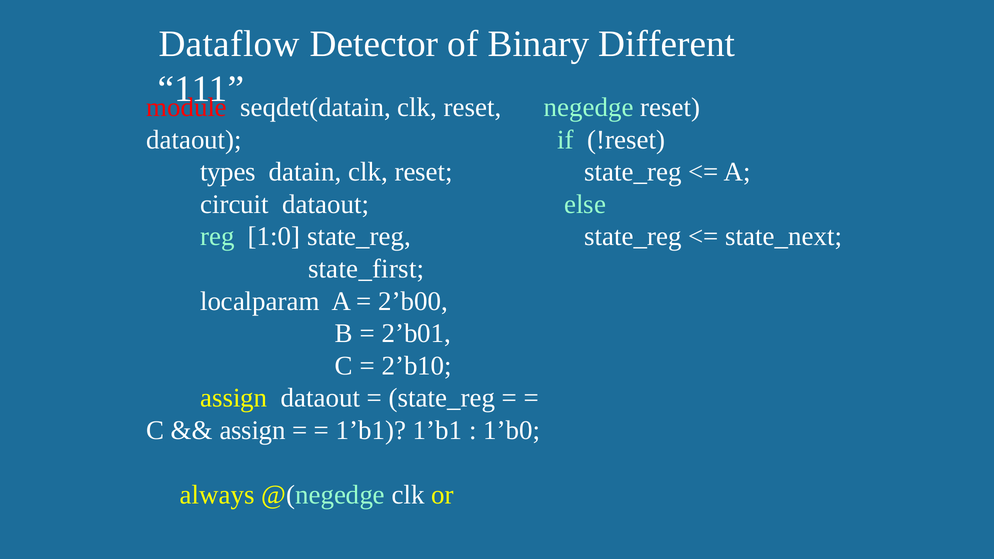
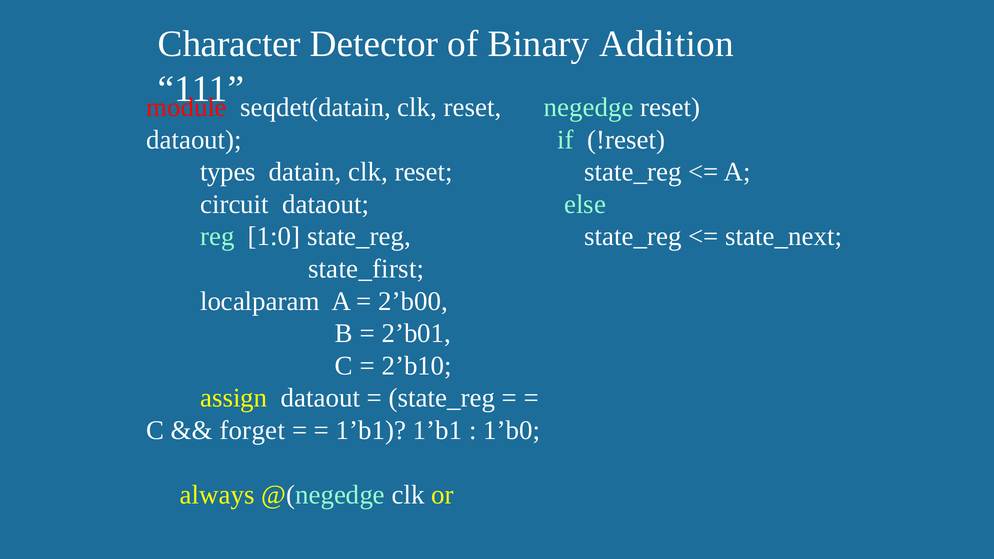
Dataflow: Dataflow -> Character (229, 44)
Different: Different -> Addition (667, 44)
assign: assign -> forget (252, 430)
